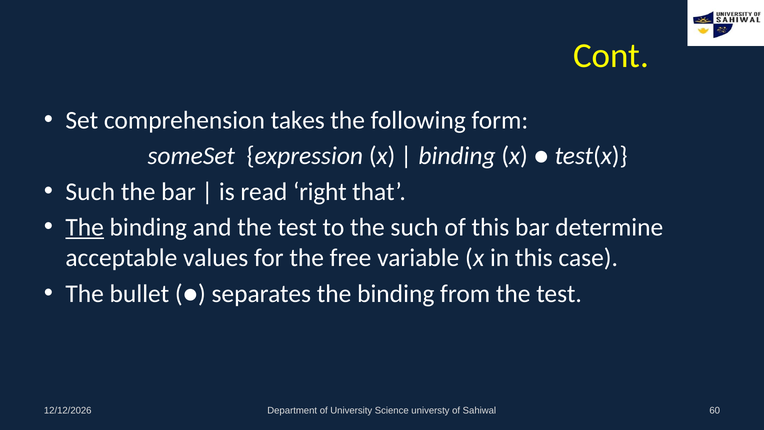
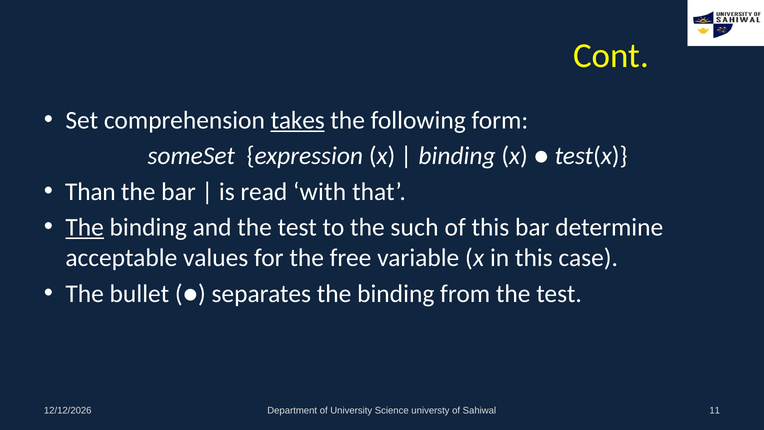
takes underline: none -> present (298, 120)
Such: Such -> Than (90, 192)
right: right -> with (320, 192)
60: 60 -> 11 (715, 410)
